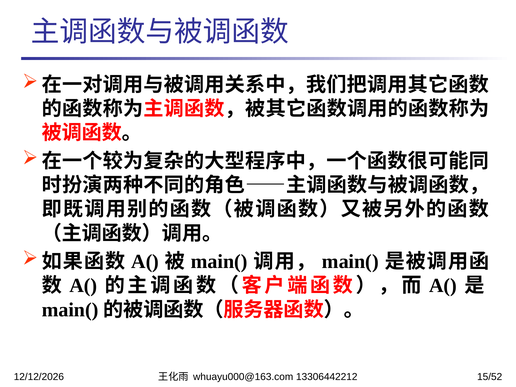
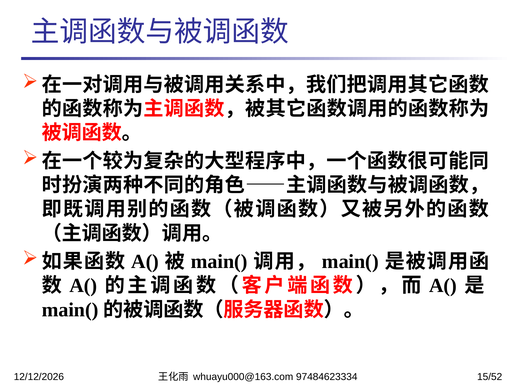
13306442212: 13306442212 -> 97484623334 (327, 377)
